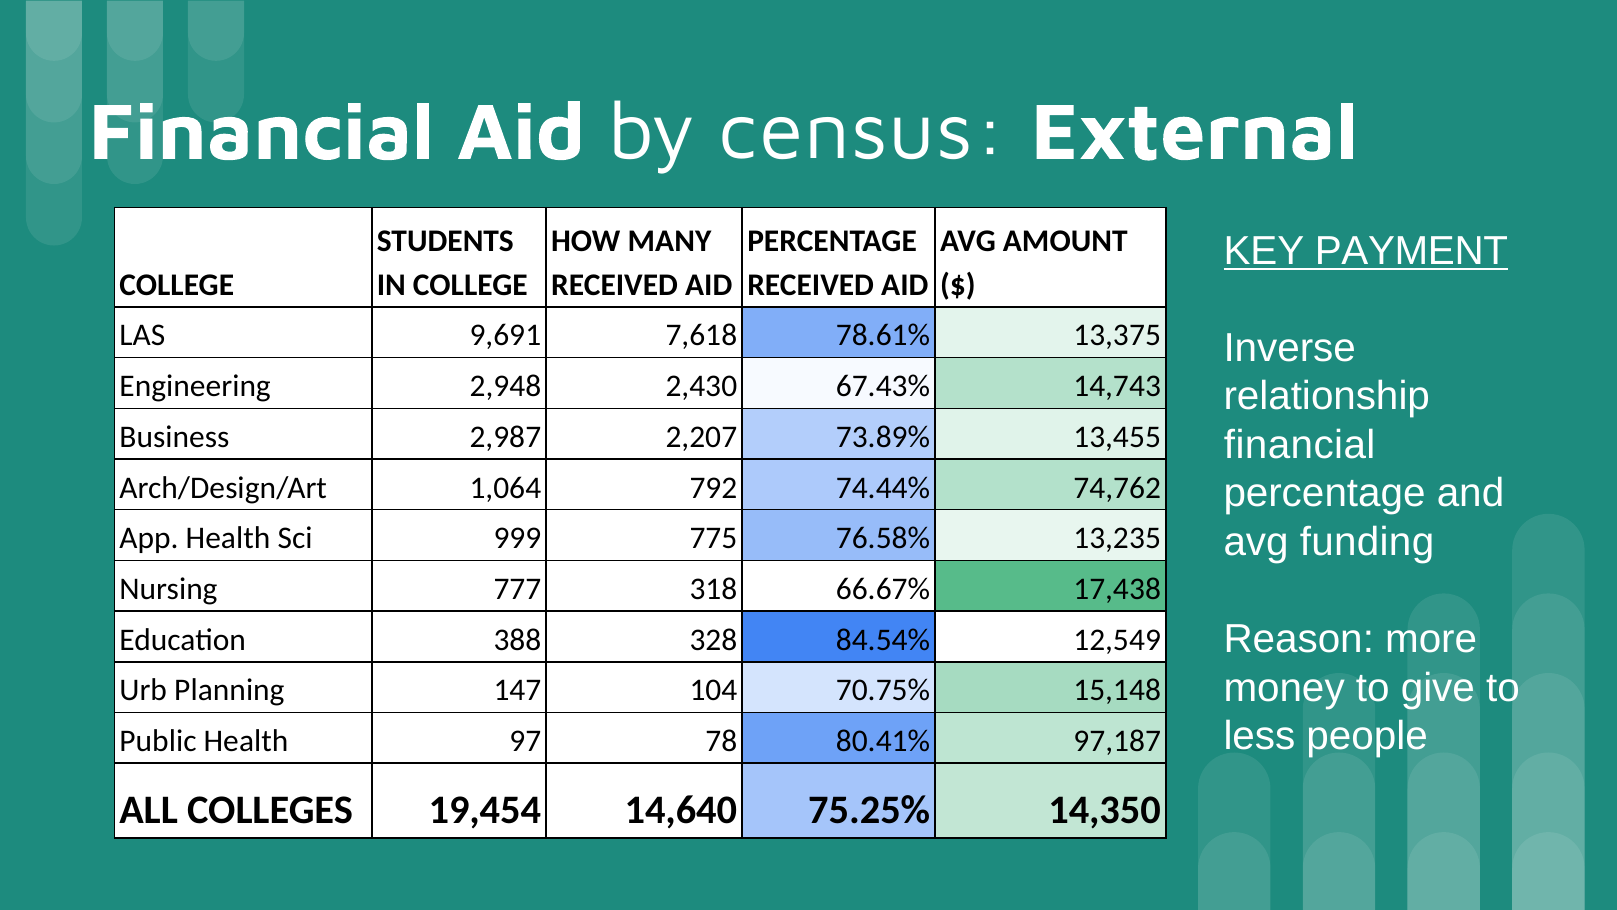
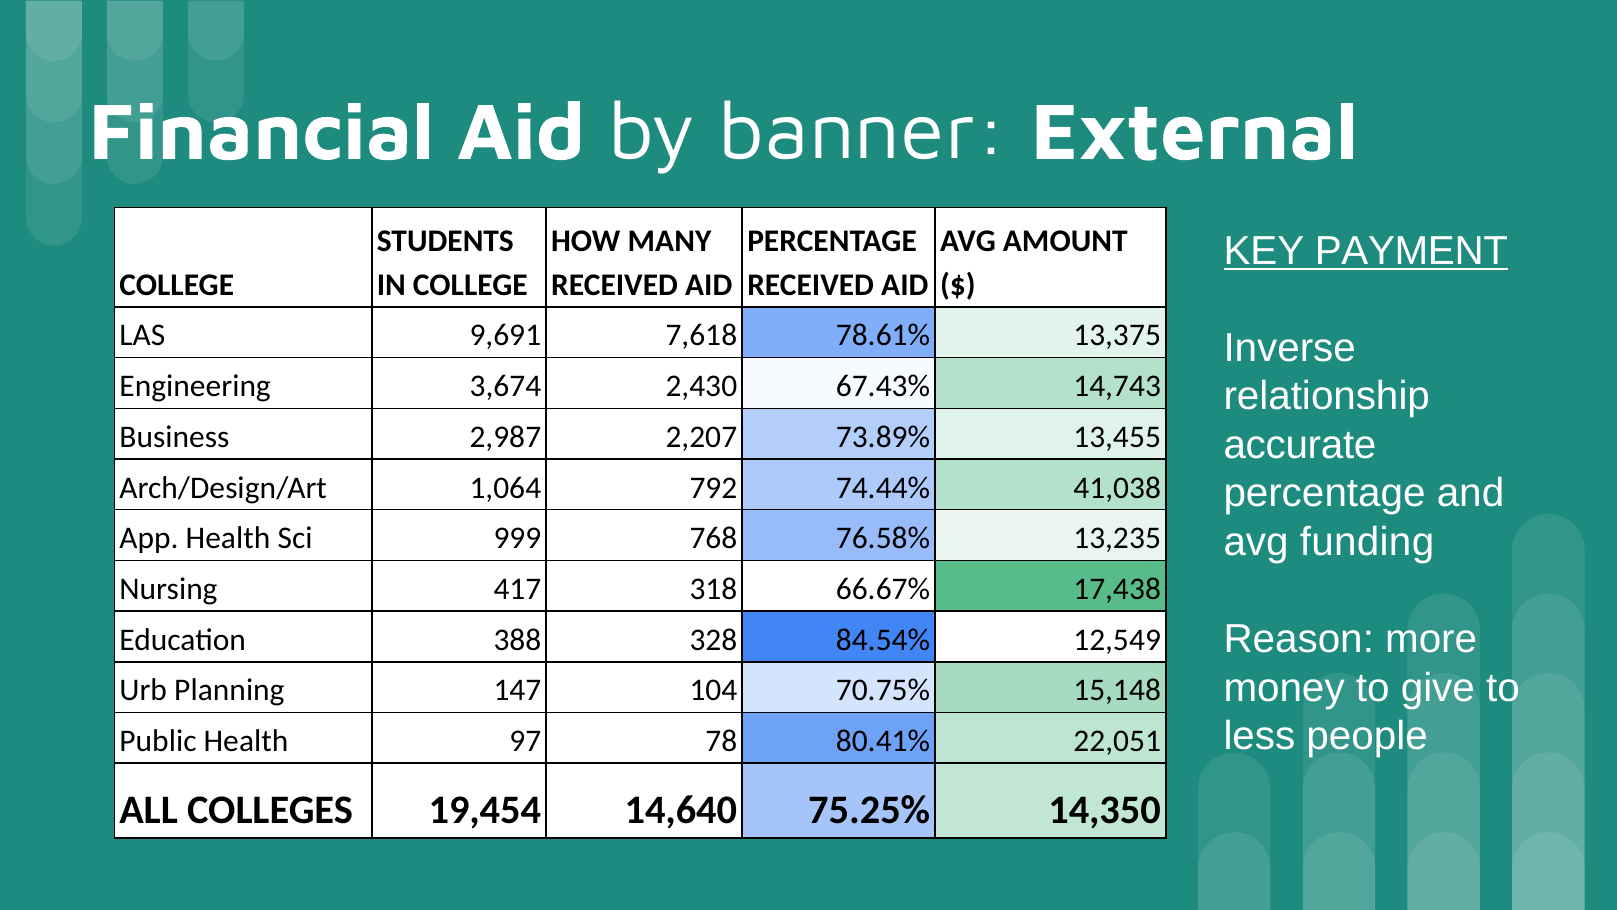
census: census -> banner (863, 132)
2,948: 2,948 -> 3,674 (505, 386)
financial: financial -> accurate (1300, 445)
74,762: 74,762 -> 41,038 (1117, 487)
775: 775 -> 768 (713, 538)
777: 777 -> 417 (517, 589)
97,187: 97,187 -> 22,051 (1117, 741)
